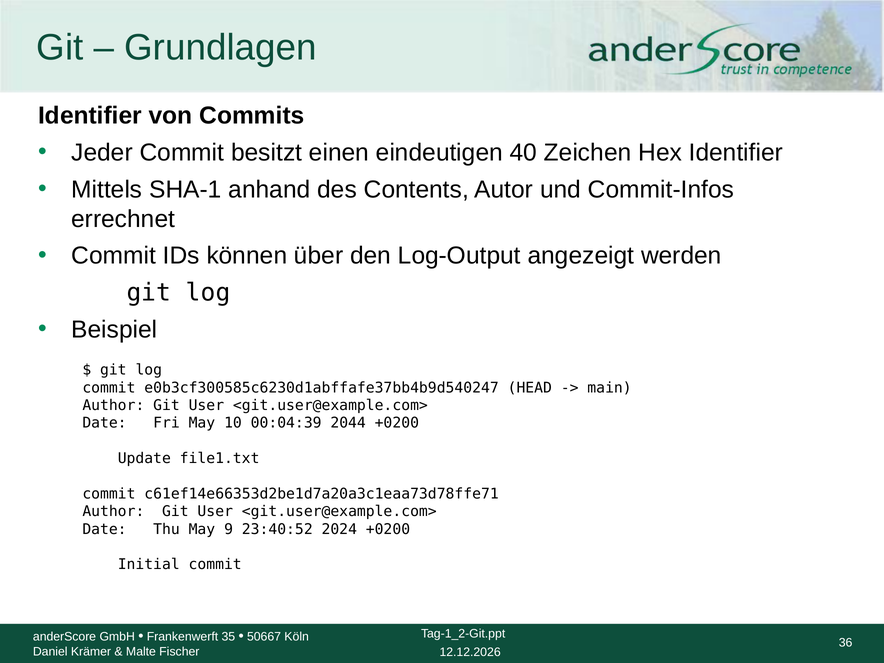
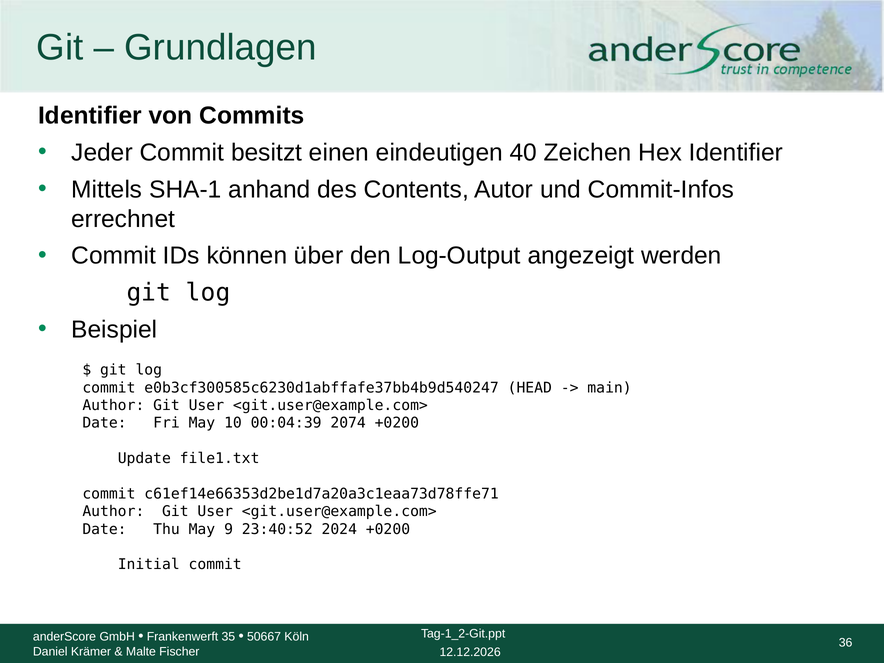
2044: 2044 -> 2074 (348, 423)
